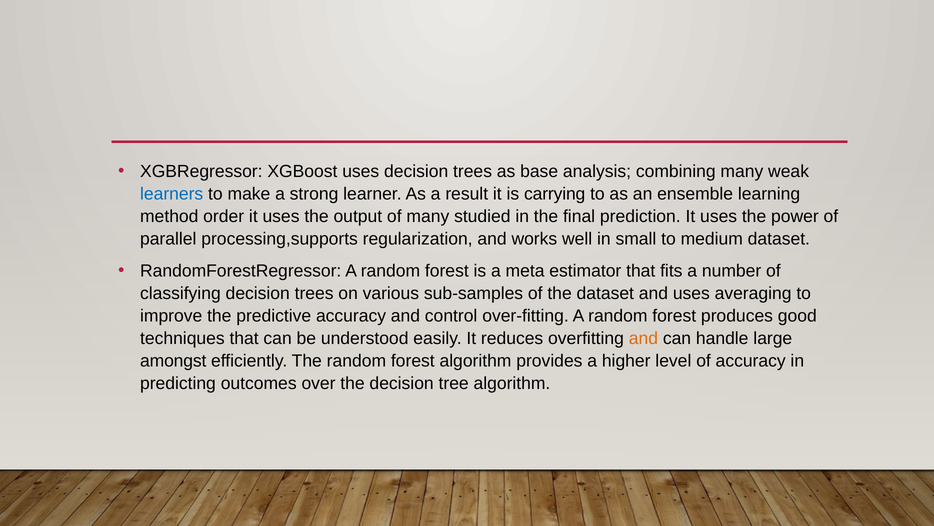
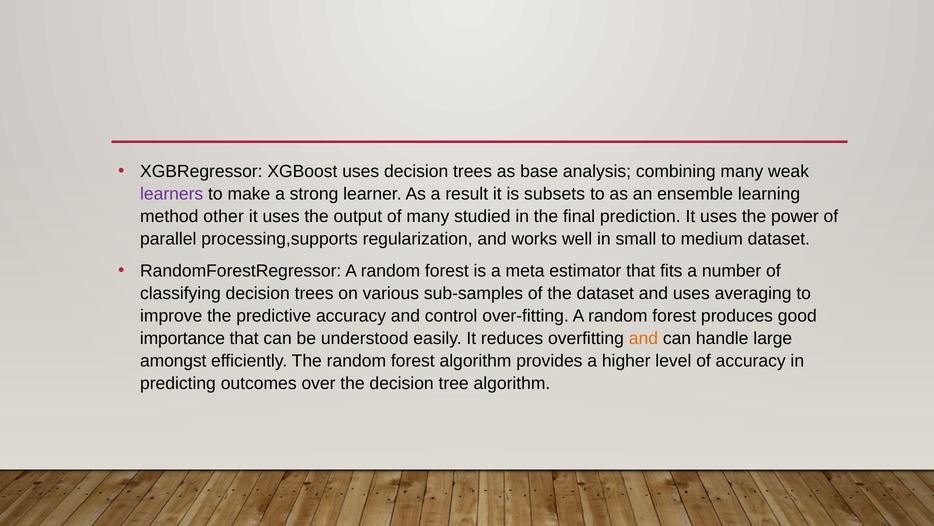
learners colour: blue -> purple (172, 194)
carrying: carrying -> subsets (555, 194)
order: order -> other (224, 216)
techniques: techniques -> importance (182, 338)
